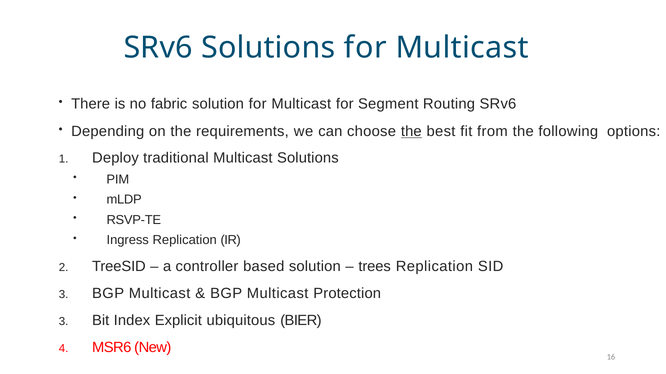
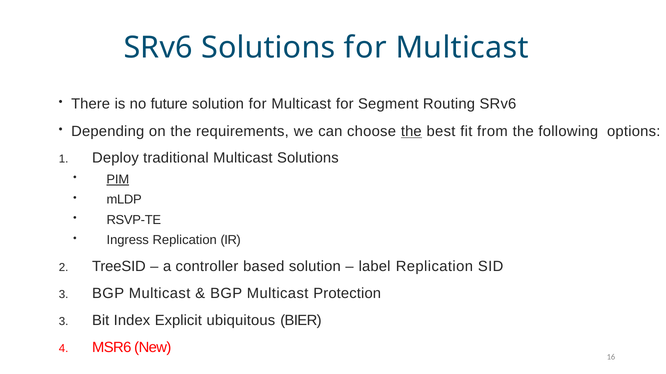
fabric: fabric -> future (169, 104)
PIM underline: none -> present (118, 180)
trees: trees -> label (375, 267)
